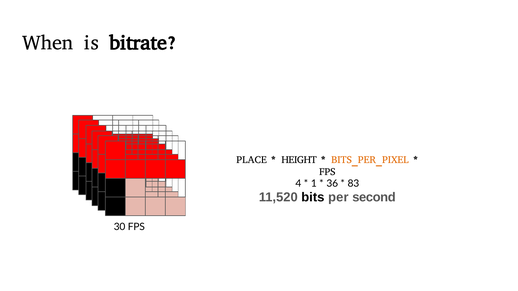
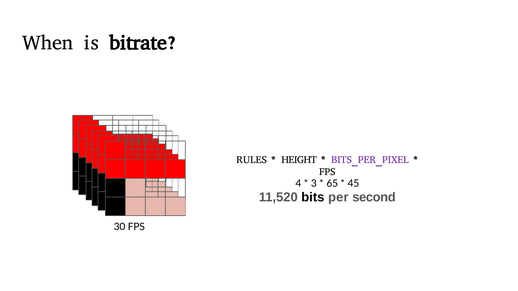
PLACE: PLACE -> RULES (252, 160)
BITS_PER_PIXEL colour: orange -> purple (370, 160)
1: 1 -> 3 (314, 184)
36: 36 -> 65 (332, 184)
83: 83 -> 45 (353, 184)
